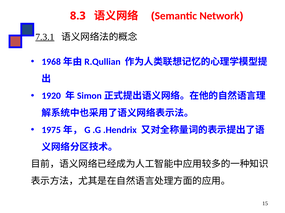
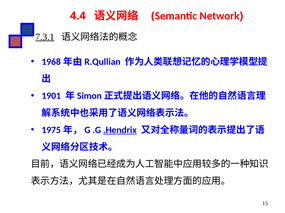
8.3: 8.3 -> 4.4 (78, 16)
1920: 1920 -> 1901 (51, 96)
.Hendrix underline: none -> present (120, 130)
